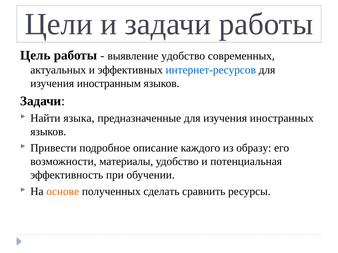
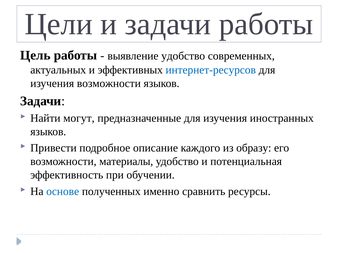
изучения иностранным: иностранным -> возможности (109, 84)
языка: языка -> могут (79, 118)
основе colour: orange -> blue (63, 192)
сделать: сделать -> именно (161, 192)
